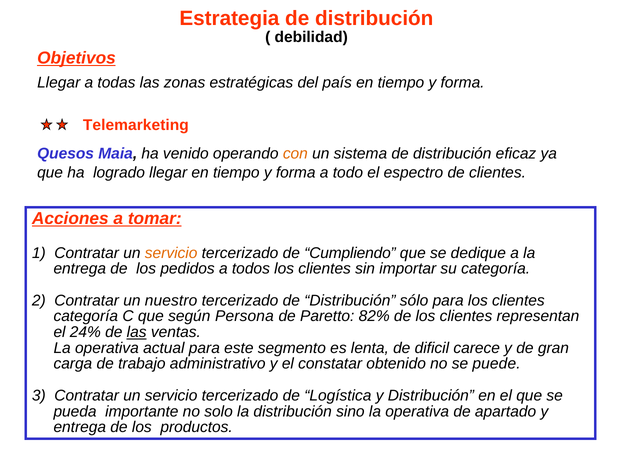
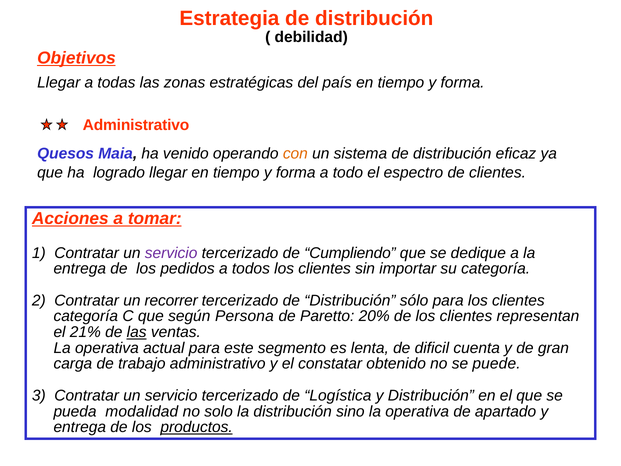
Telemarketing: Telemarketing -> Administrativo (136, 125)
servicio colour: orange -> purple (171, 253)
nuestro: nuestro -> recorrer (171, 300)
82%: 82% -> 20% (374, 316)
24%: 24% -> 21% (85, 332)
carece: carece -> cuenta (477, 348)
importante: importante -> modalidad (142, 411)
productos underline: none -> present (197, 427)
